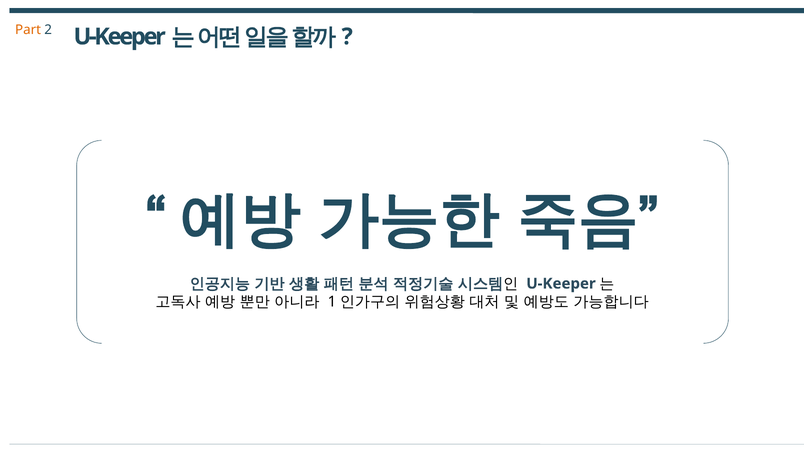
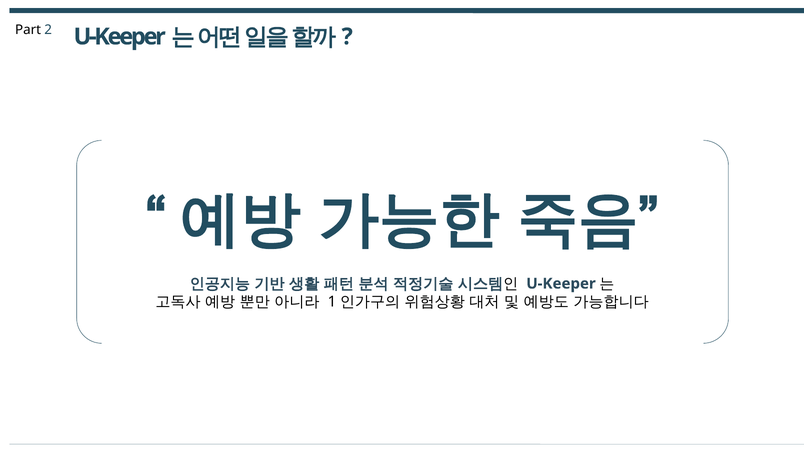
Part colour: orange -> black (28, 30)
